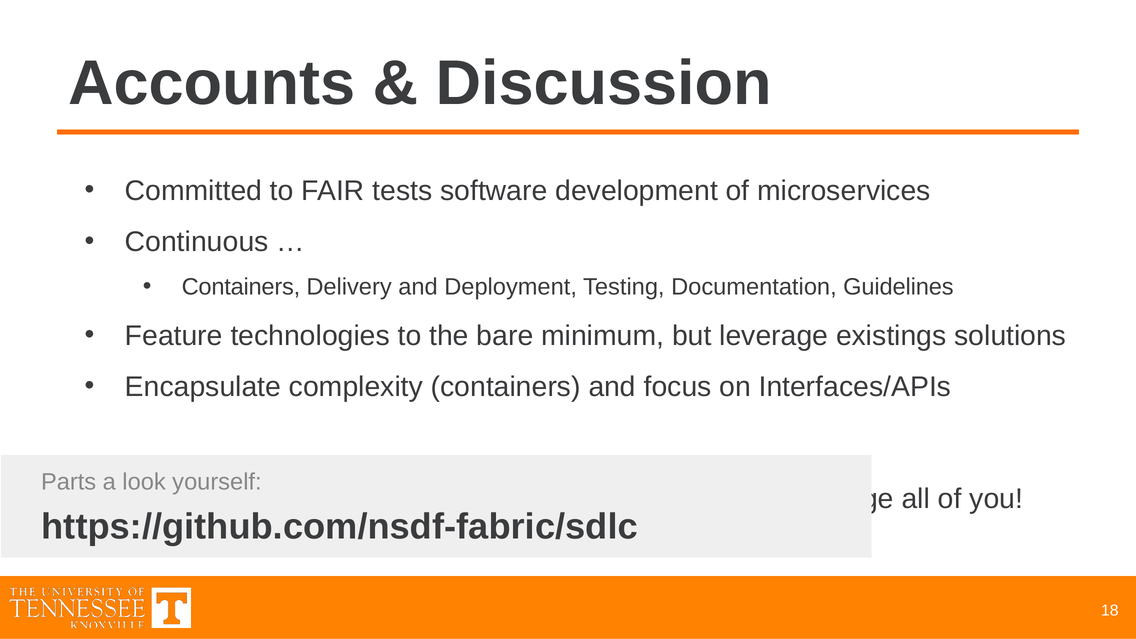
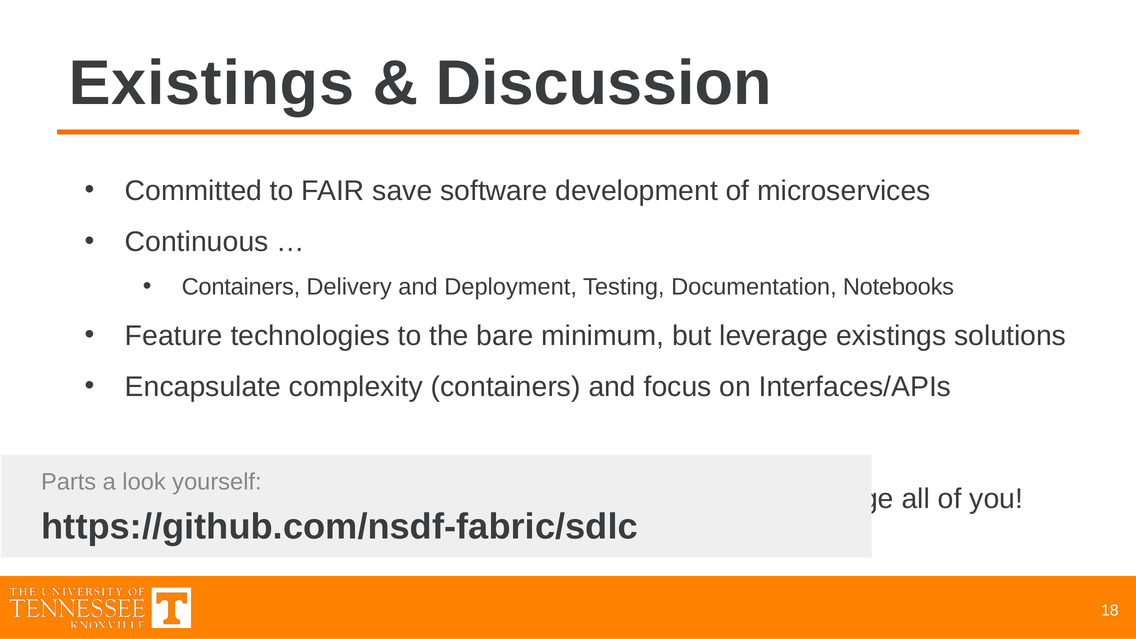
Accounts: Accounts -> Existings (211, 83)
tests: tests -> save (402, 191)
Guidelines: Guidelines -> Notebooks (898, 287)
